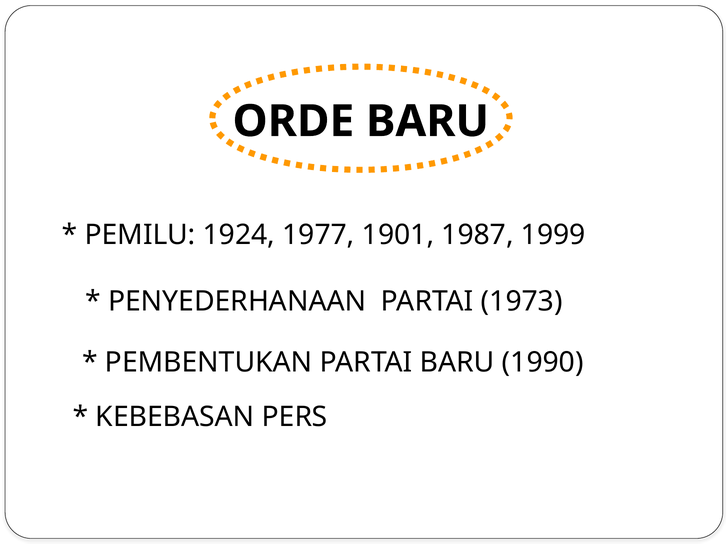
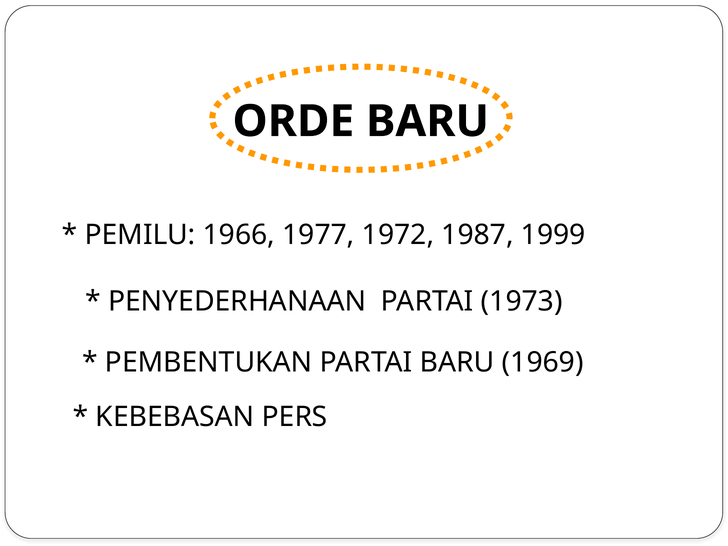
1924: 1924 -> 1966 (239, 235)
1901: 1901 -> 1972 (398, 235)
1990: 1990 -> 1969 (543, 362)
